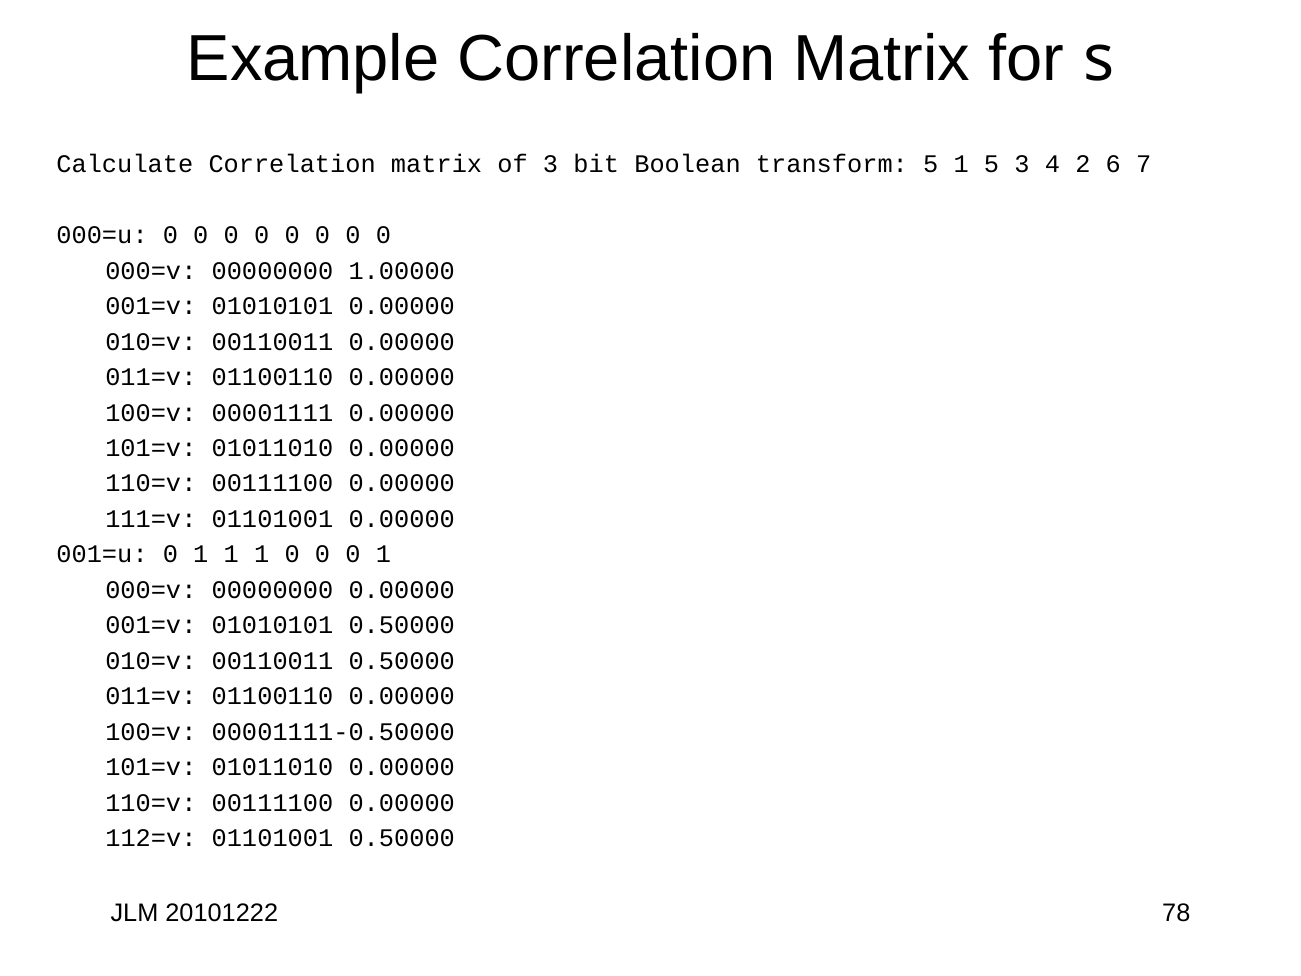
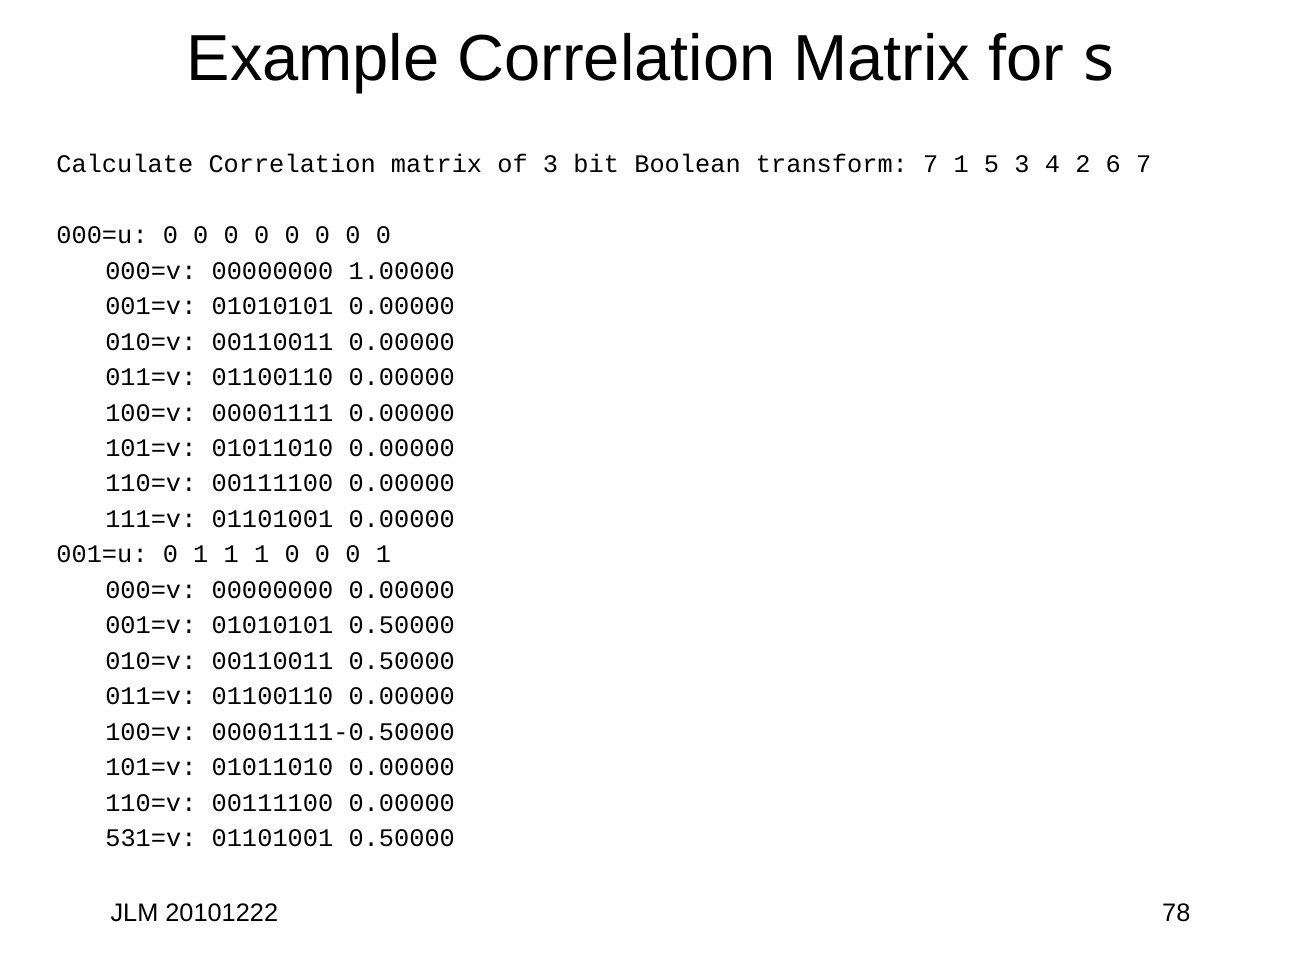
transform 5: 5 -> 7 (931, 164)
112=v: 112=v -> 531=v (151, 838)
